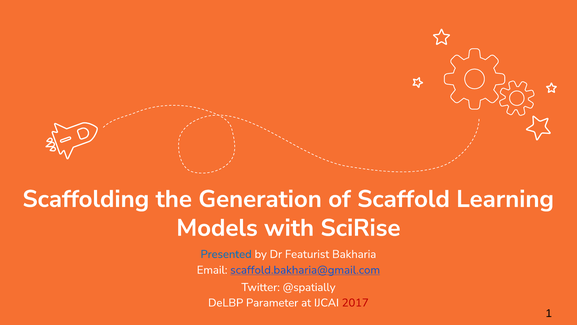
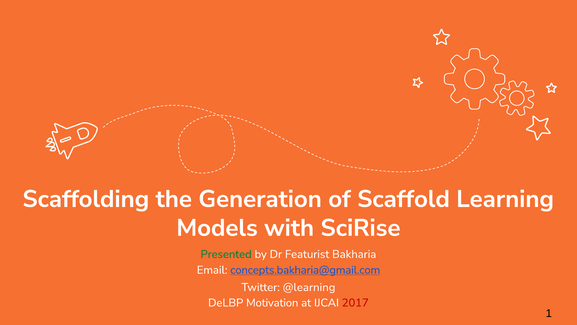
Presented colour: blue -> green (226, 254)
scaffold.bakharia@gmail.com: scaffold.bakharia@gmail.com -> concepts.bakharia@gmail.com (305, 270)
@spatially: @spatially -> @learning (309, 287)
Parameter: Parameter -> Motivation (272, 302)
